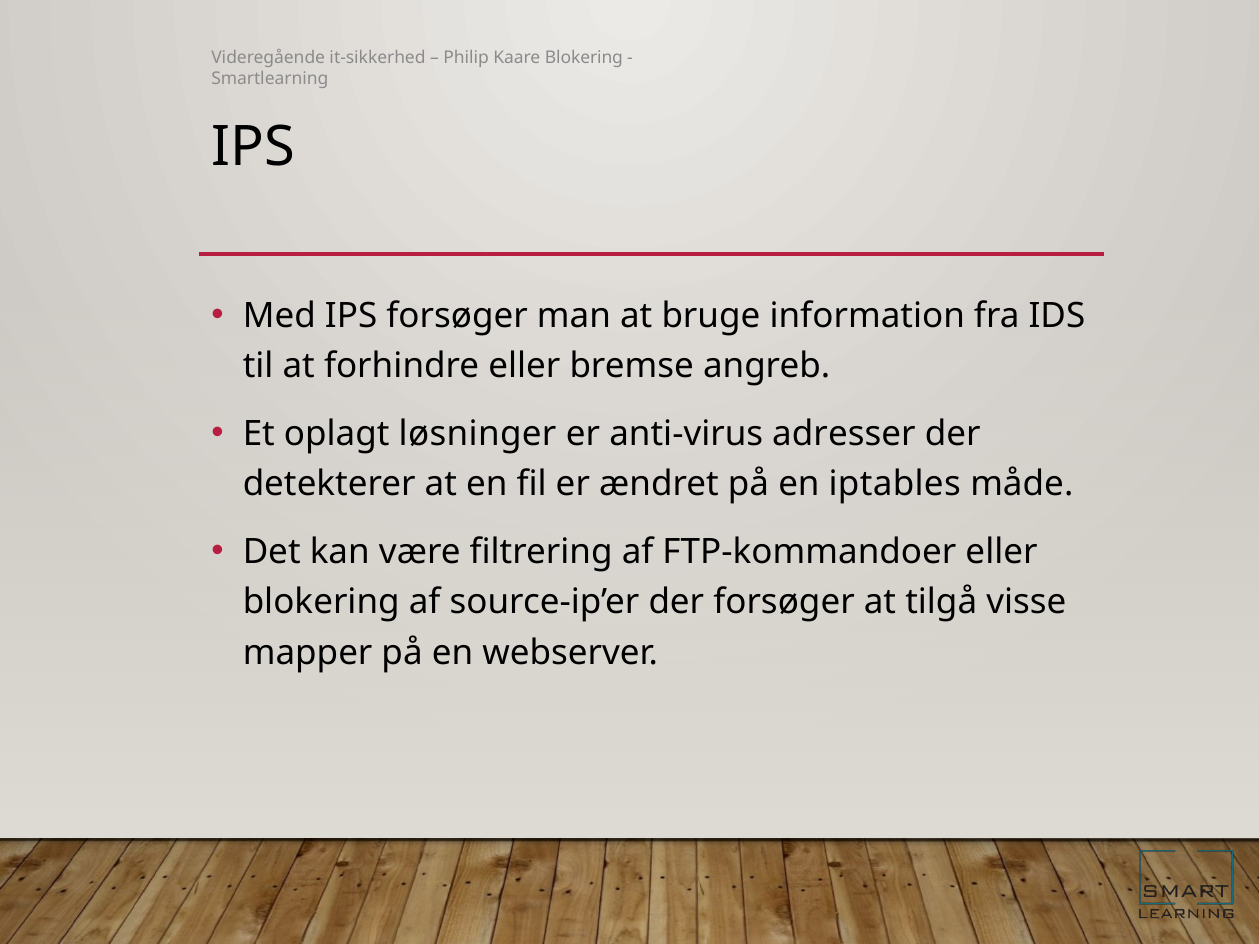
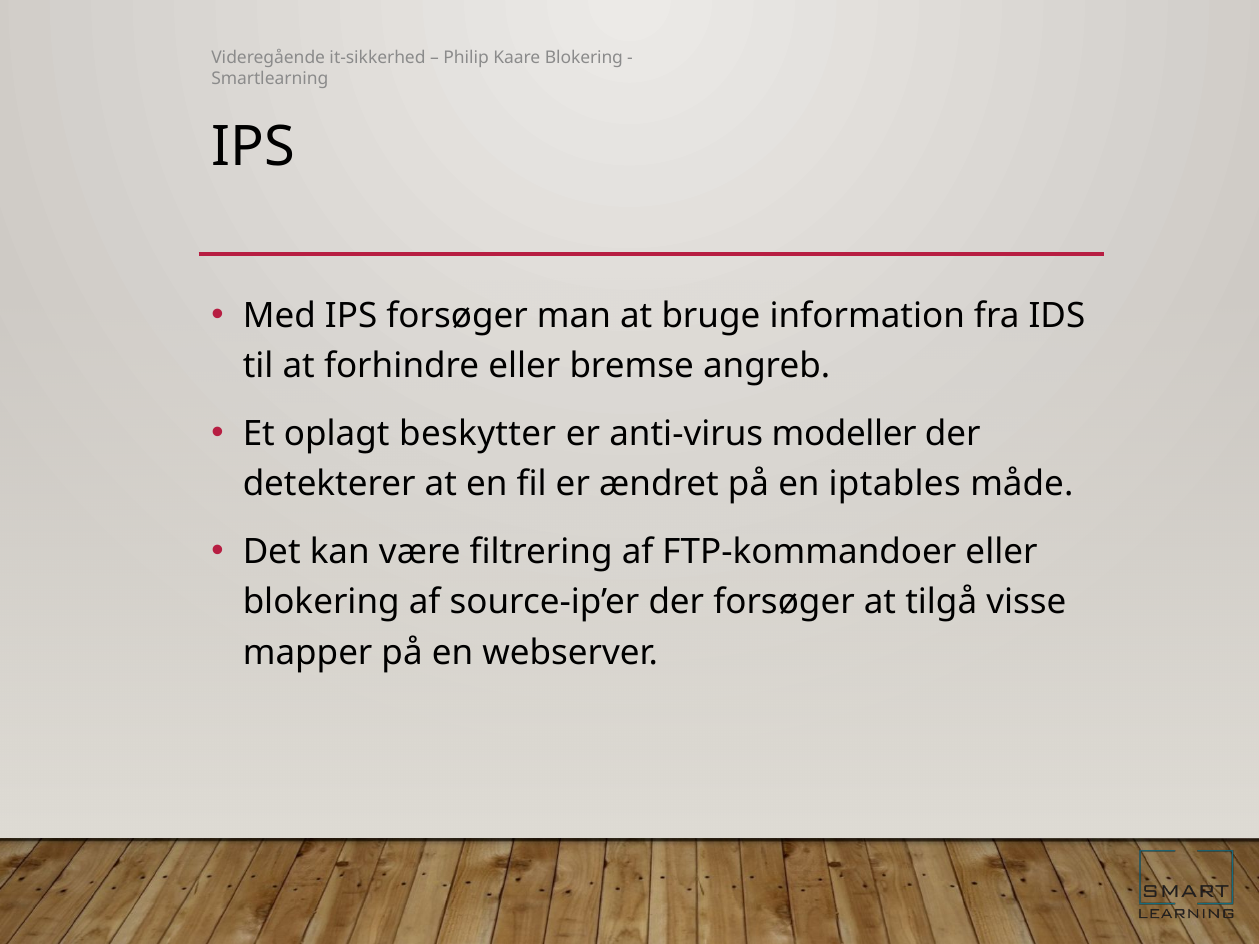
løsninger: løsninger -> beskytter (478, 434)
adresser: adresser -> modeller (844, 434)
